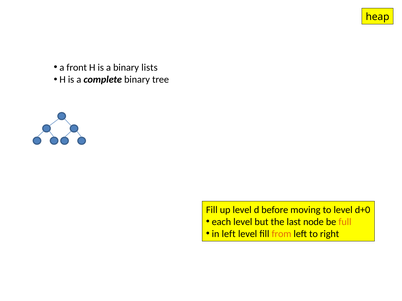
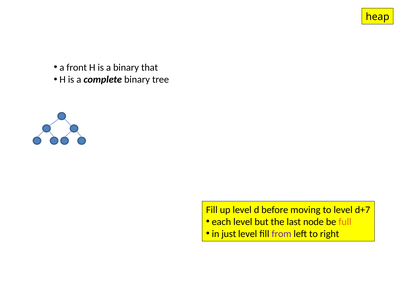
lists: lists -> that (150, 68)
d+0: d+0 -> d+7 (363, 210)
in left: left -> just (229, 234)
from colour: orange -> purple (281, 234)
